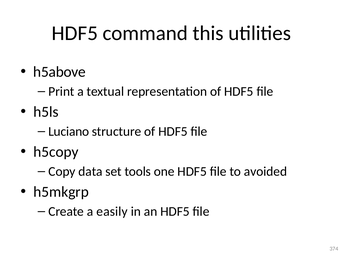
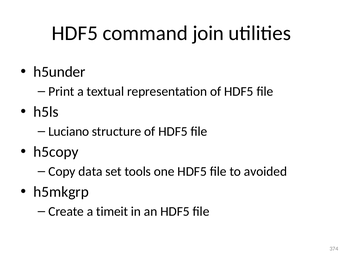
this: this -> join (208, 33)
h5above: h5above -> h5under (59, 72)
easily: easily -> timeit (112, 212)
